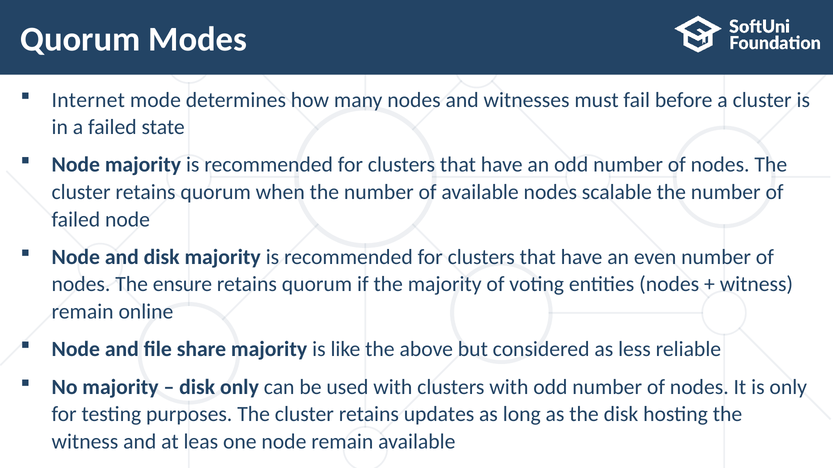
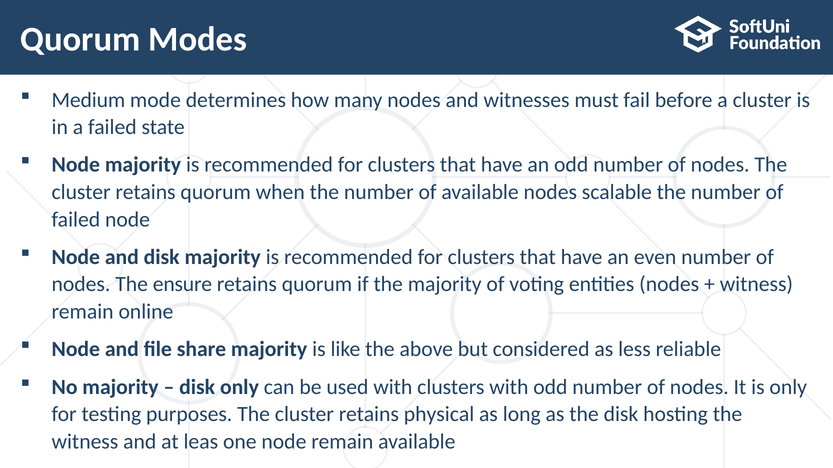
Internet: Internet -> Medium (88, 100)
updates: updates -> physical (439, 415)
